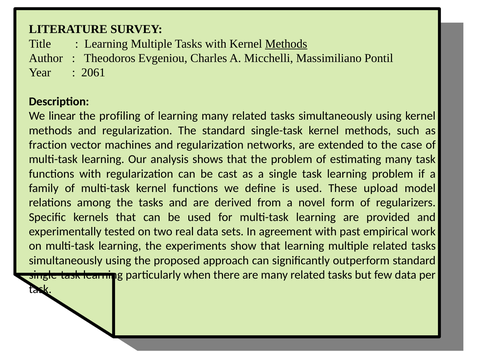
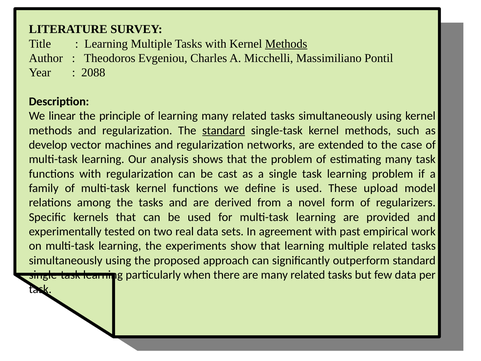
2061: 2061 -> 2088 (93, 73)
profiling: profiling -> principle (120, 116)
standard underline: none -> present (224, 130)
fraction: fraction -> develop (48, 145)
